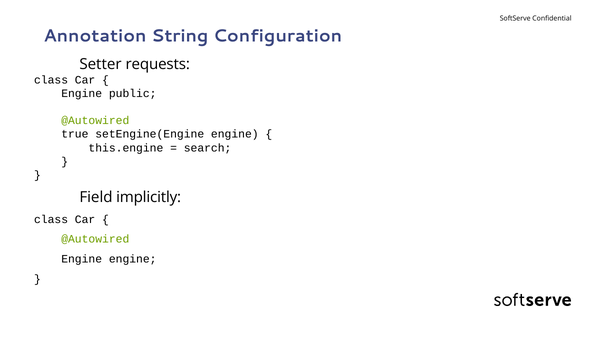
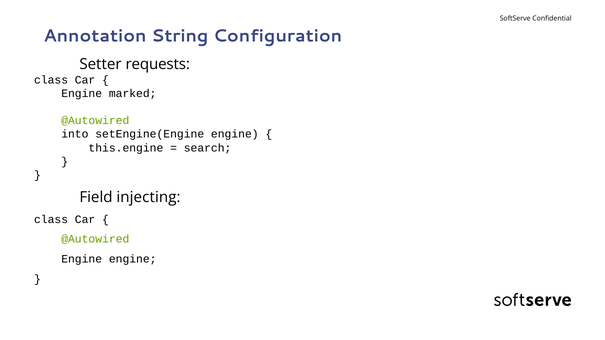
public: public -> marked (133, 93)
true: true -> into (75, 134)
implicitly: implicitly -> injecting (148, 198)
